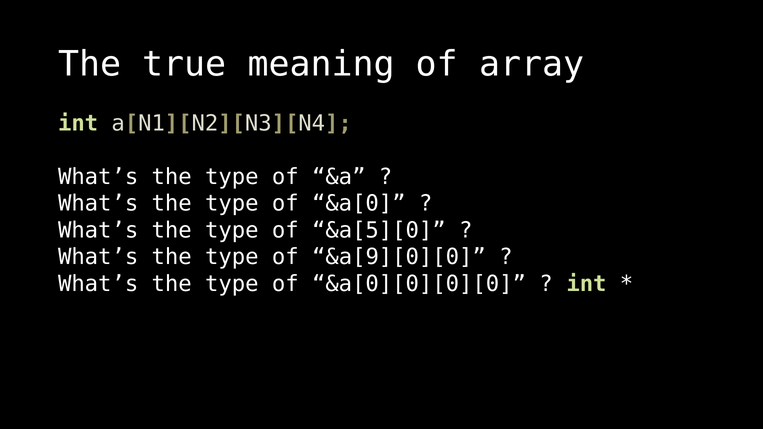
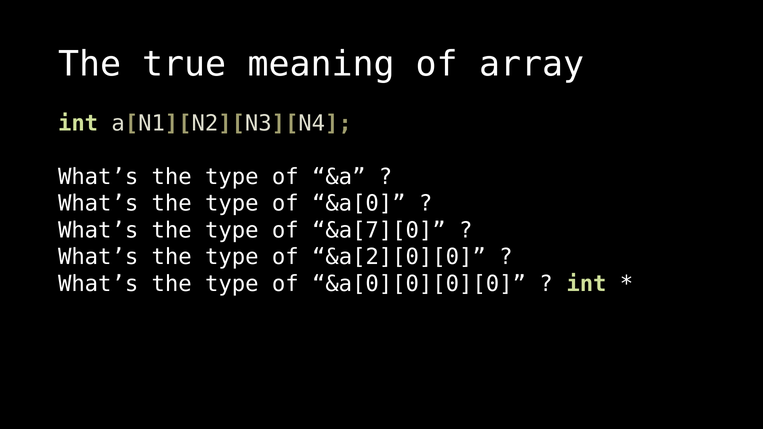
&a[5][0: &a[5][0 -> &a[7][0 (379, 230)
&a[9][0][0: &a[9][0][0 -> &a[2][0][0 (399, 257)
